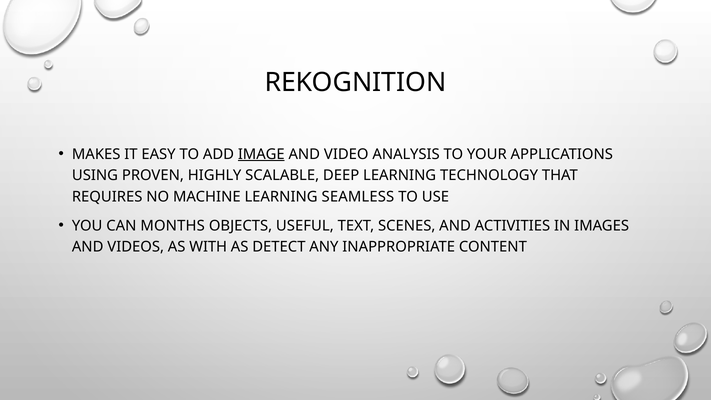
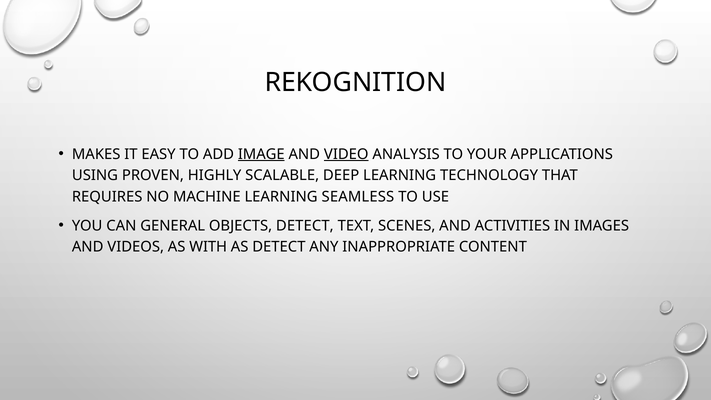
VIDEO underline: none -> present (346, 154)
MONTHS: MONTHS -> GENERAL (173, 226)
OBJECTS USEFUL: USEFUL -> DETECT (305, 226)
